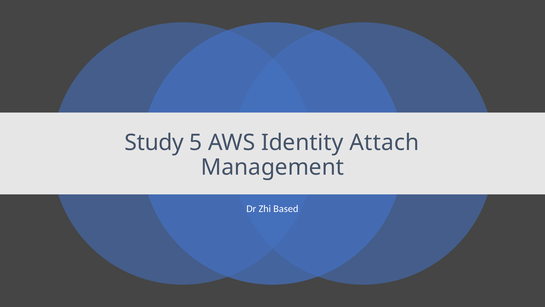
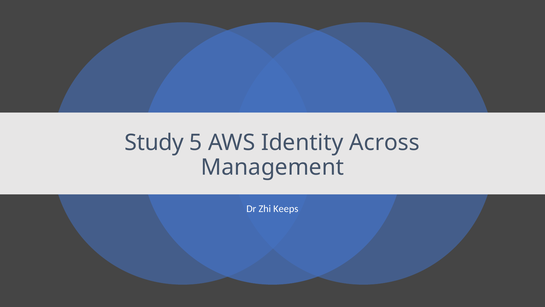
Attach: Attach -> Across (384, 143)
Based: Based -> Keeps (286, 208)
